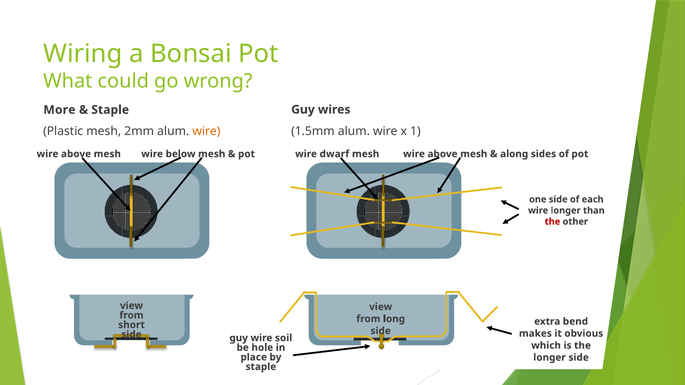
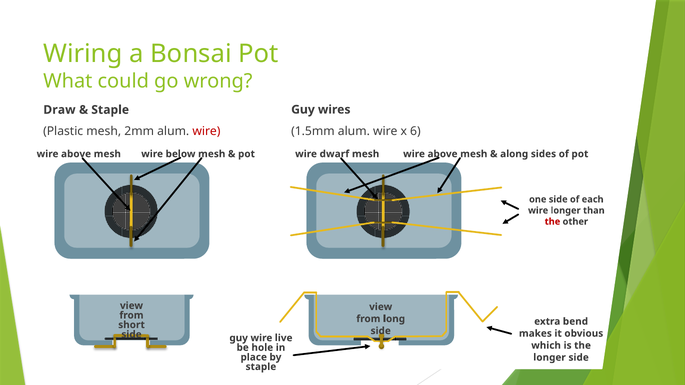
More: More -> Draw (59, 110)
1: 1 -> 6 (415, 131)
wire colour: orange -> red (206, 132)
soil: soil -> live (284, 338)
